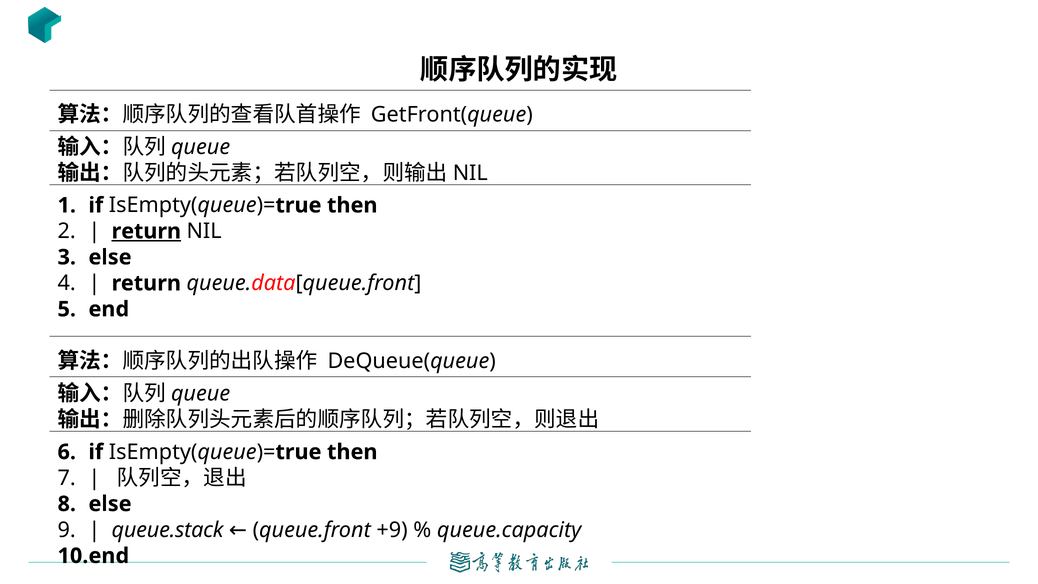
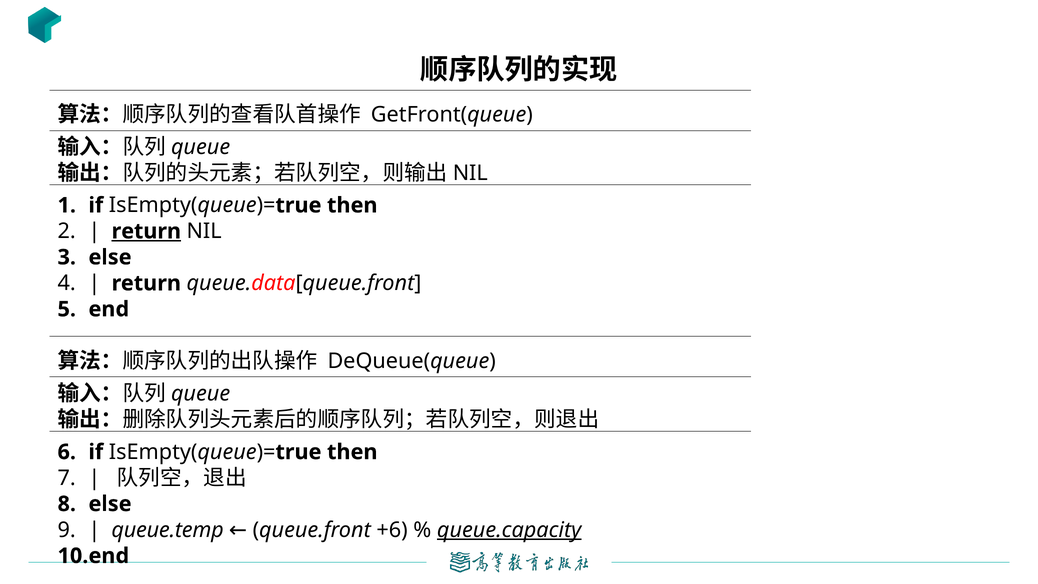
+9: +9 -> +6 (392, 530)
queue.capacity underline: none -> present (509, 530)
queue.stack: queue.stack -> queue.temp (168, 530)
